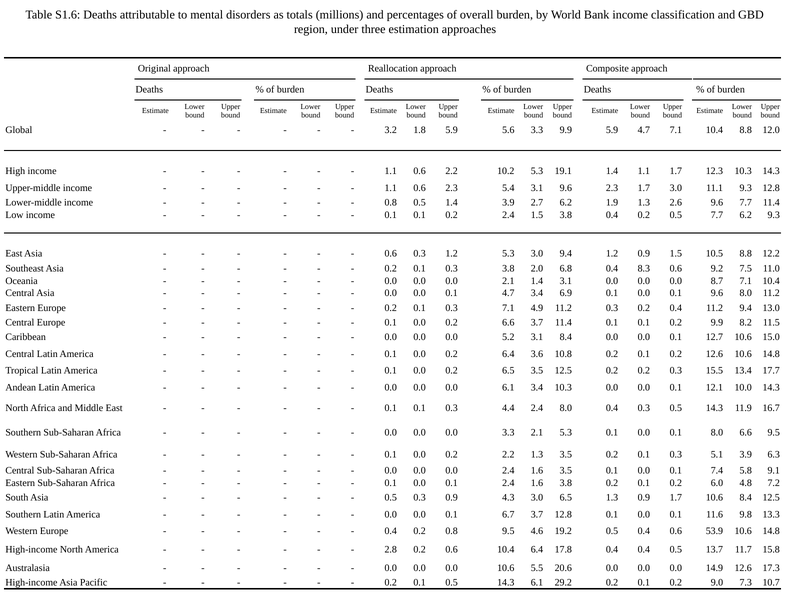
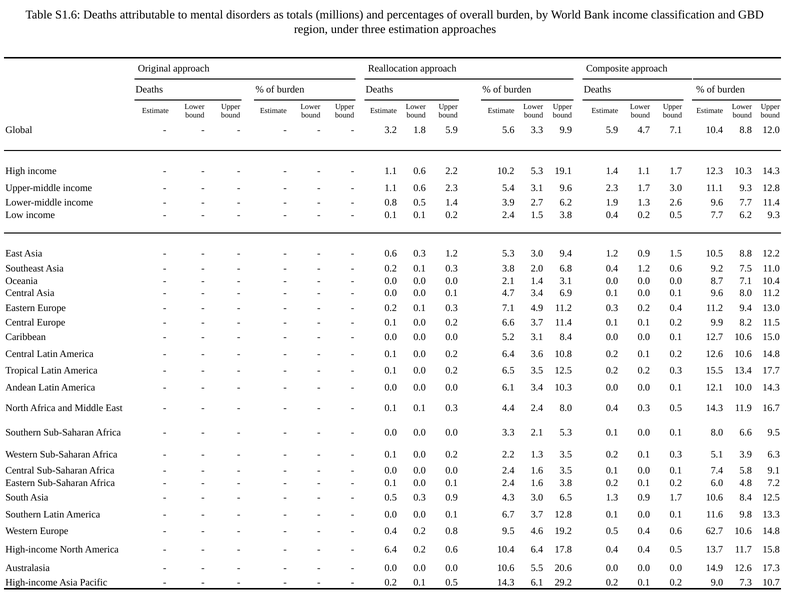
0.4 8.3: 8.3 -> 1.2 (644, 268)
53.9: 53.9 -> 62.7 (714, 531)
2.8: 2.8 -> 6.4 (391, 549)
